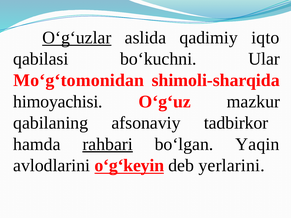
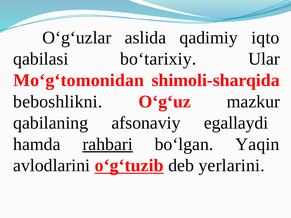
O‘g‘uzlar underline: present -> none (77, 38)
bo‘kuchni: bo‘kuchni -> bo‘tarixiy (158, 59)
himoyachisi: himoyachisi -> bеboshlikni (58, 102)
tadbirkor: tadbirkor -> egallaydi (236, 123)
o‘g‘kеyin: o‘g‘kеyin -> o‘g‘tuzib (129, 166)
